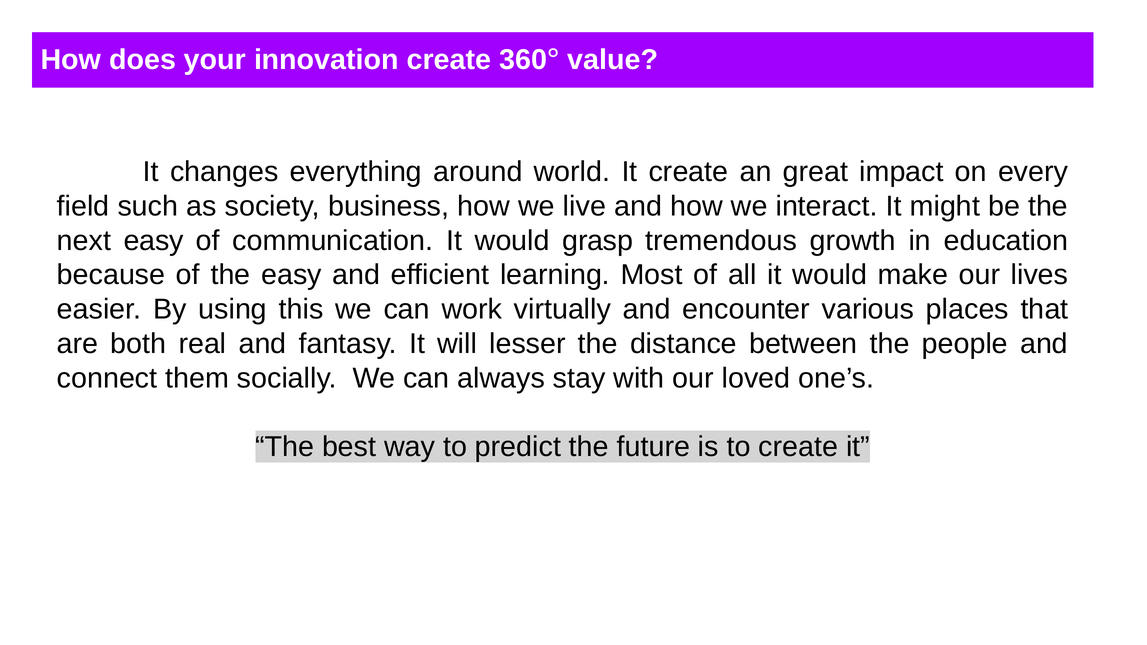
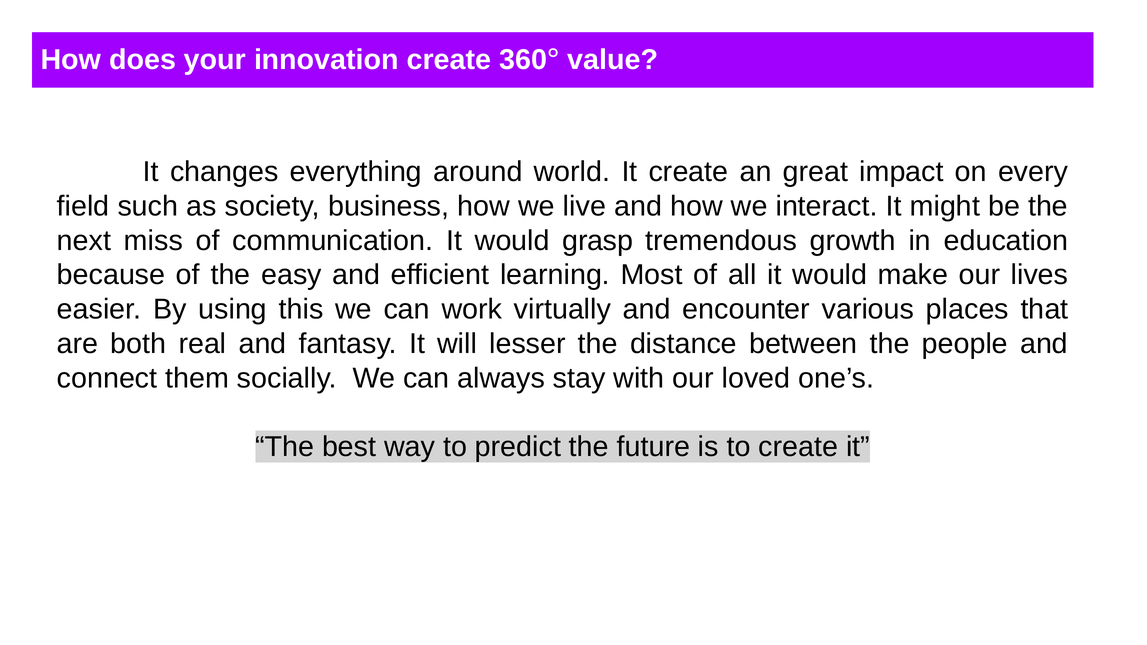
next easy: easy -> miss (153, 241)
